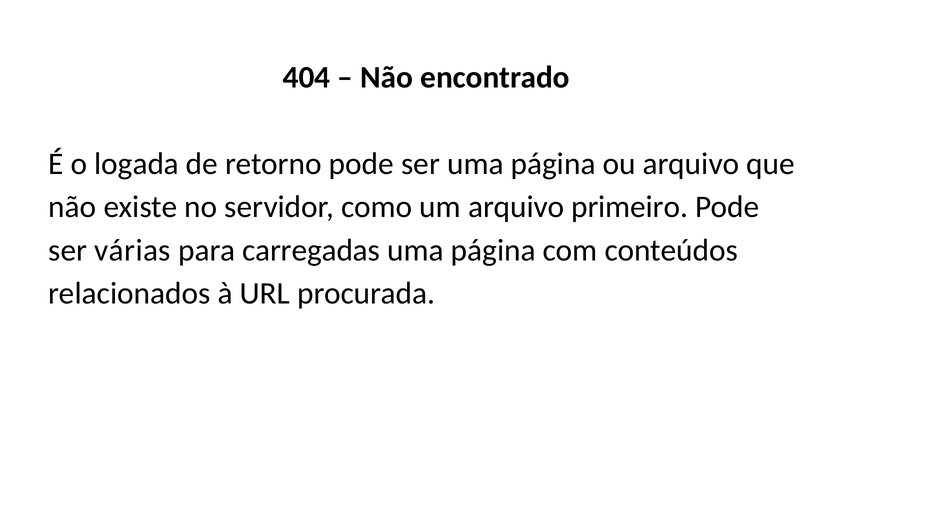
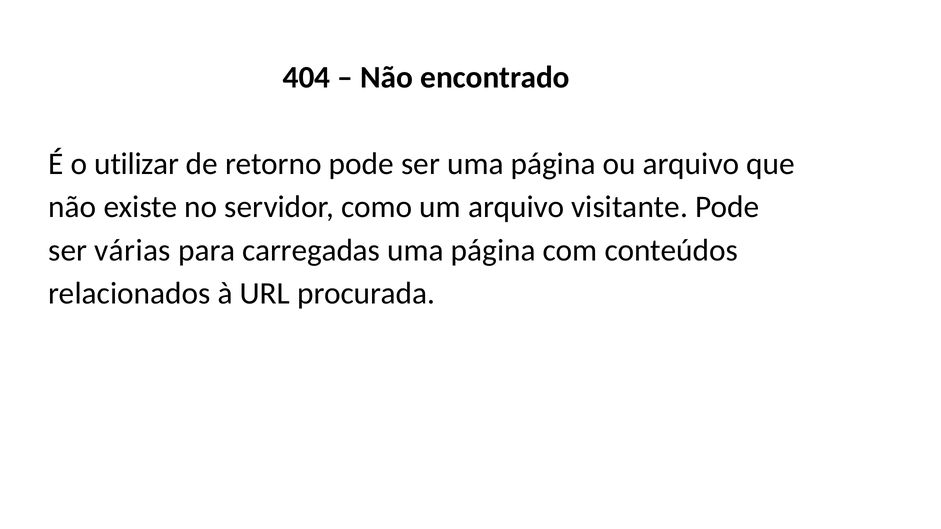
logada: logada -> utilizar (137, 164)
primeiro: primeiro -> visitante (630, 207)
